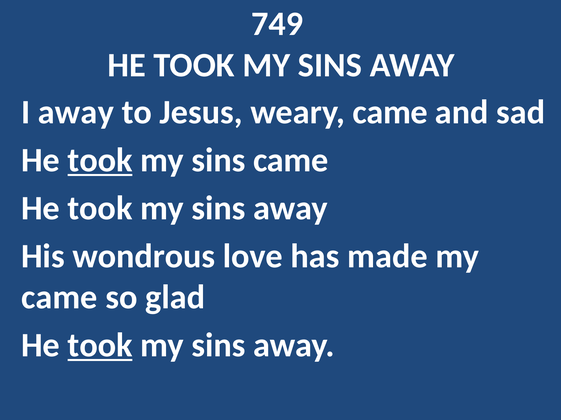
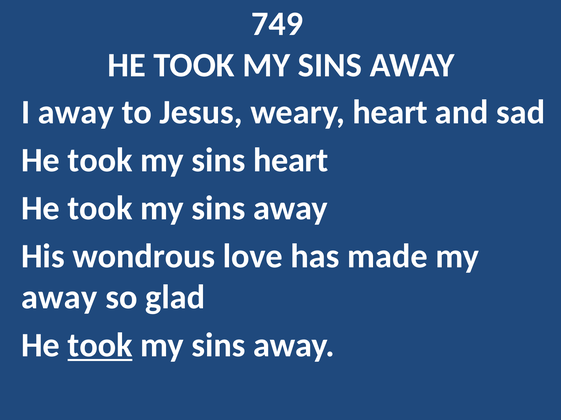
weary came: came -> heart (390, 112)
took underline: present -> none (100, 161)
sins came: came -> heart (291, 161)
came: came -> away (59, 298)
